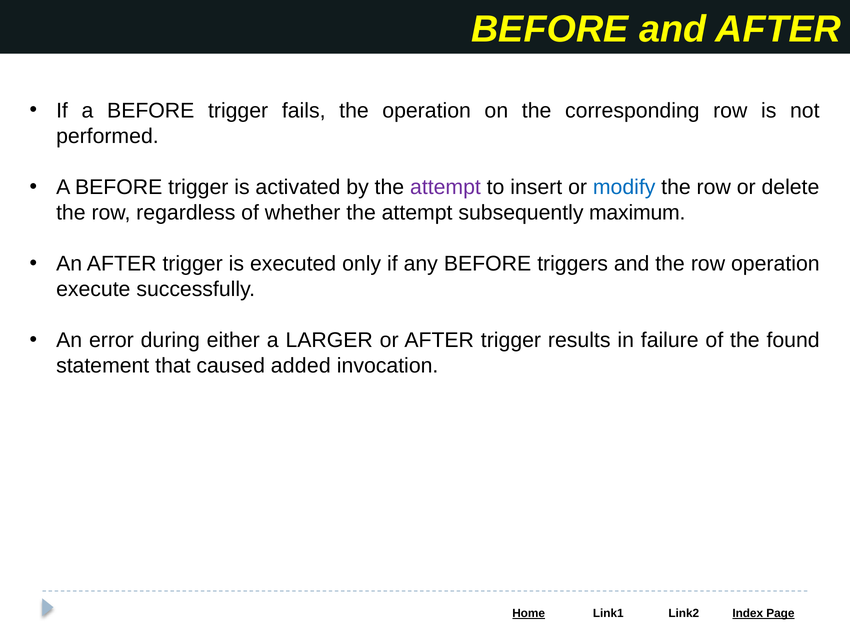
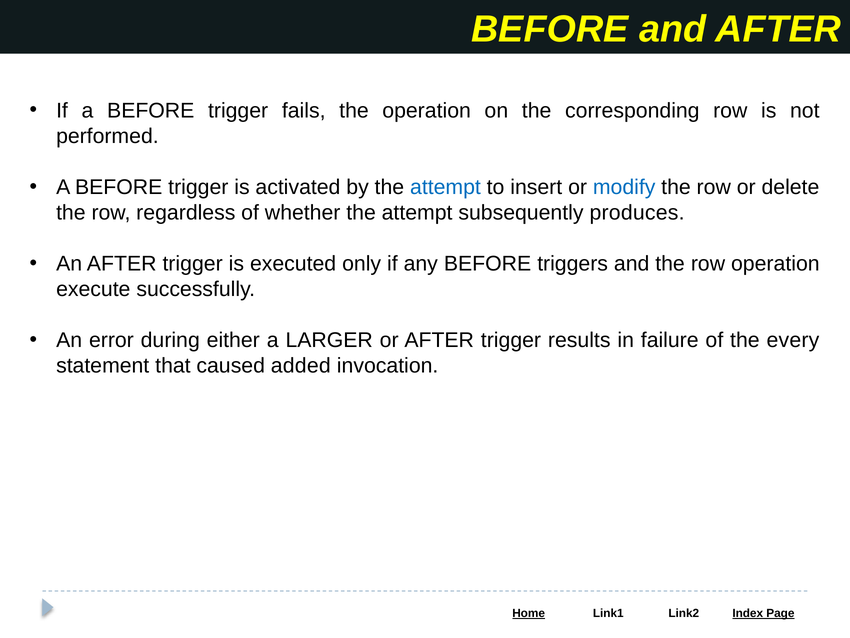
attempt colour: purple -> blue (445, 187)
maximum: maximum -> produces (637, 212)
found: found -> every (793, 340)
